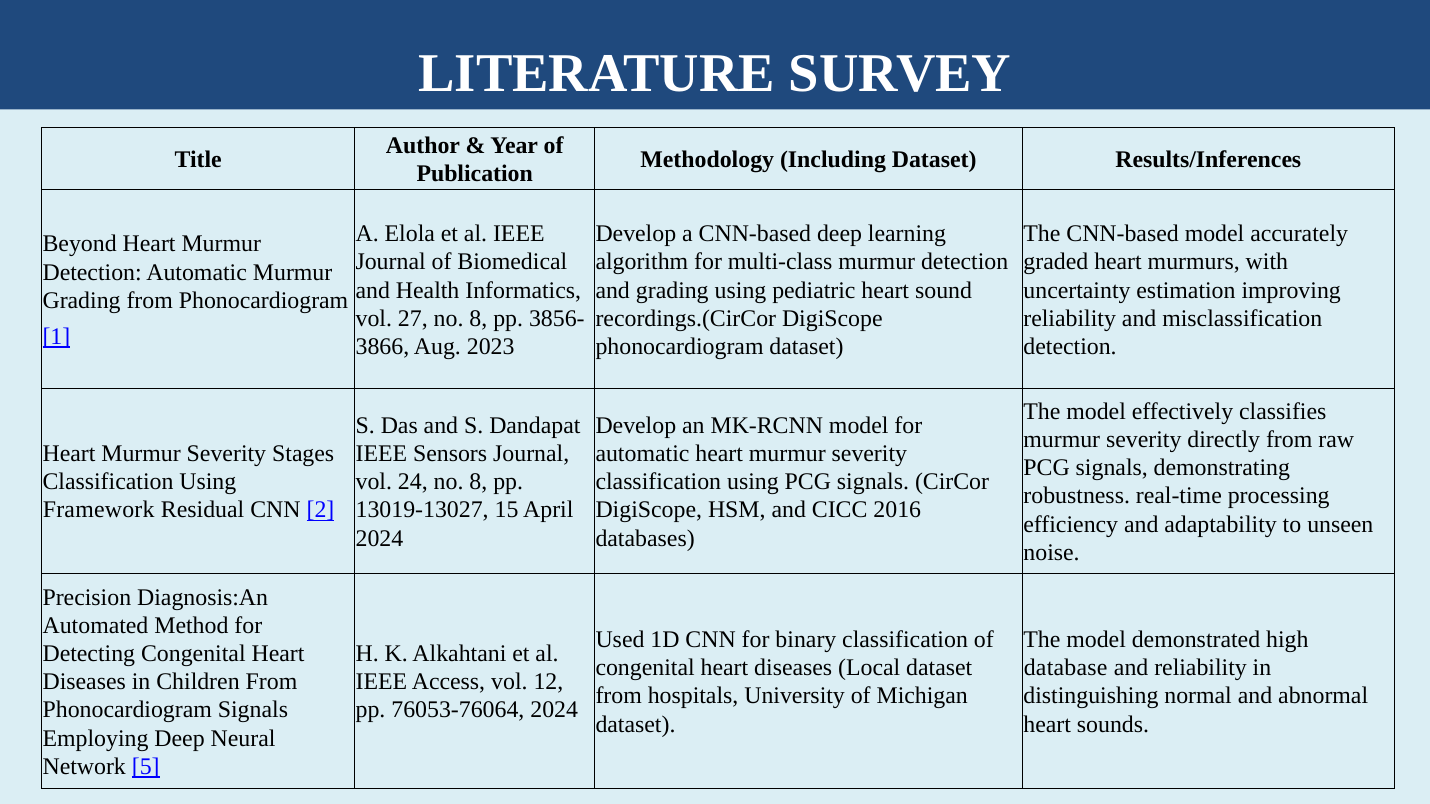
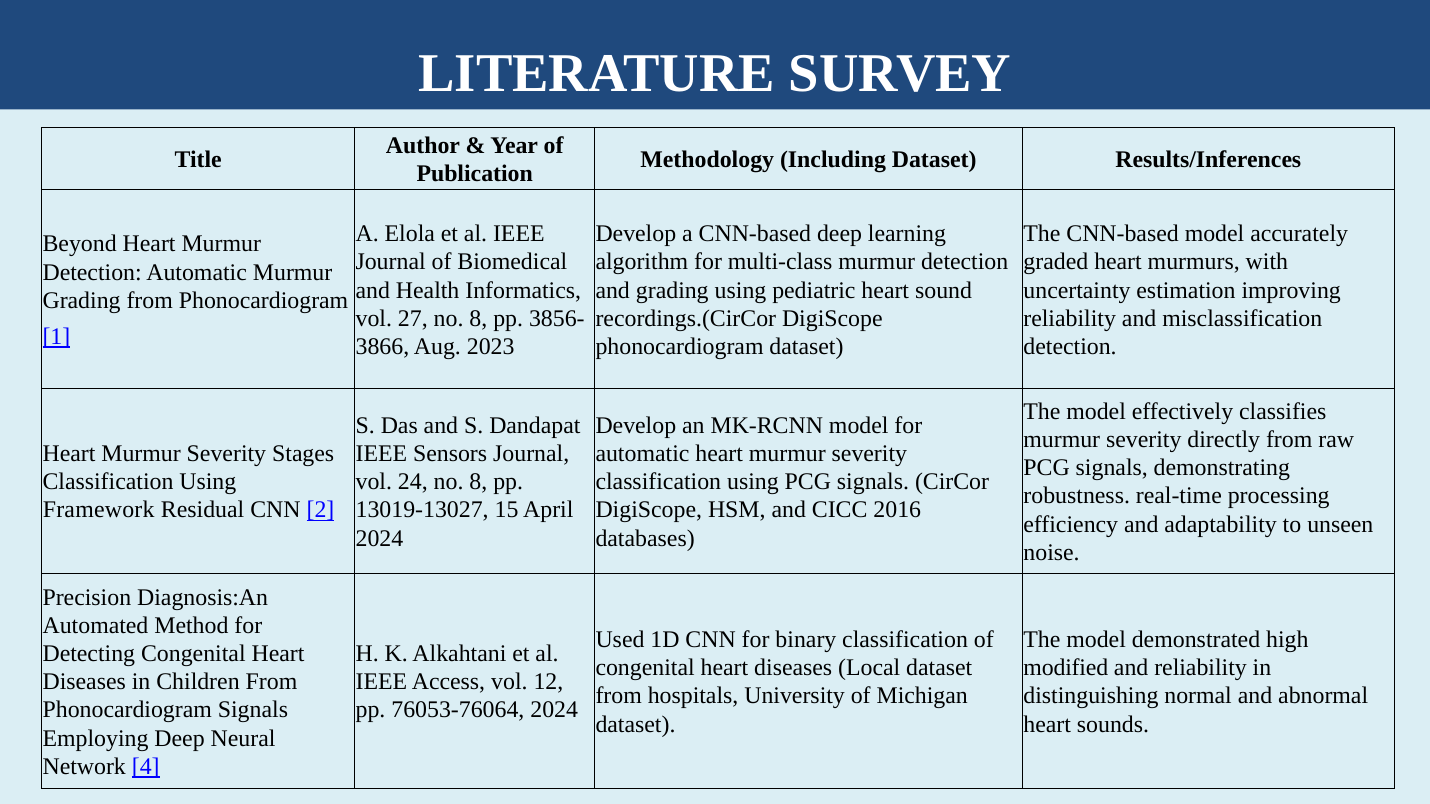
database: database -> modified (1066, 668)
5: 5 -> 4 (146, 767)
